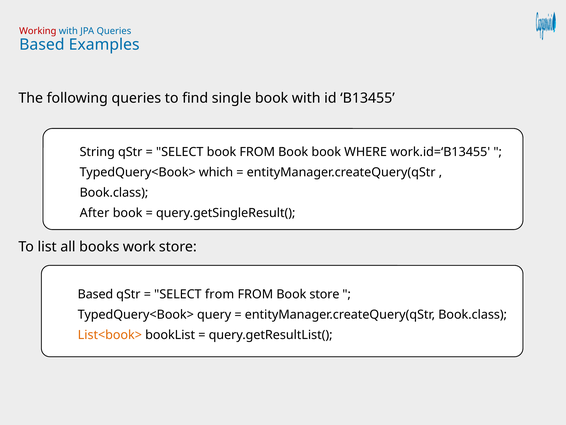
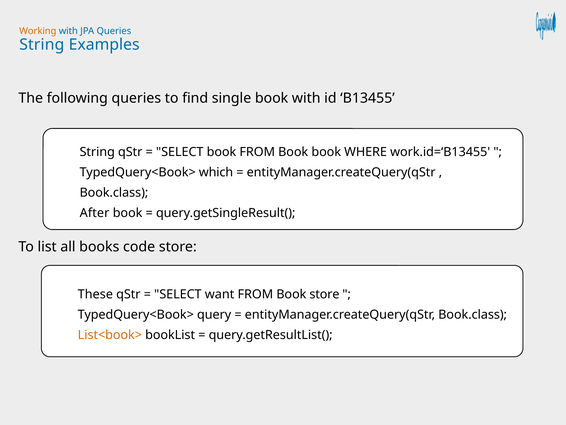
Working colour: red -> orange (38, 31)
Based: Based -> String (42, 44)
work: work -> code (139, 247)
Based: Based -> These (95, 294)
SELECT from: from -> want (220, 294)
